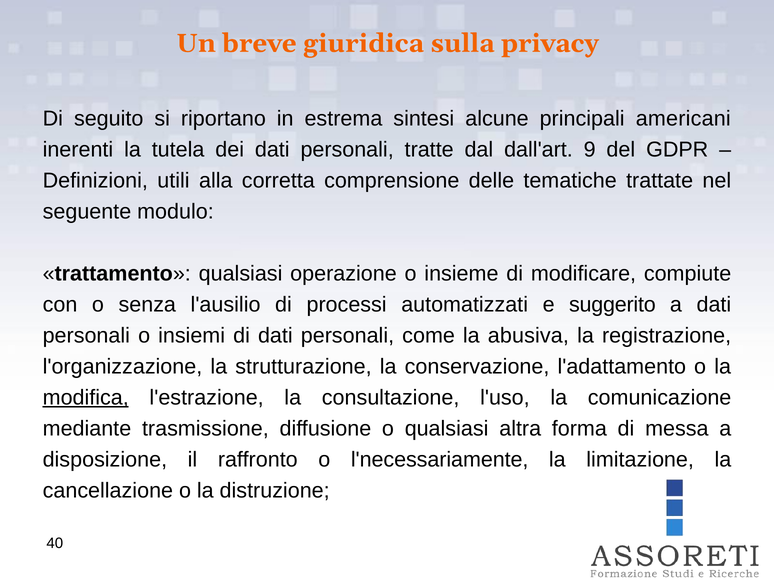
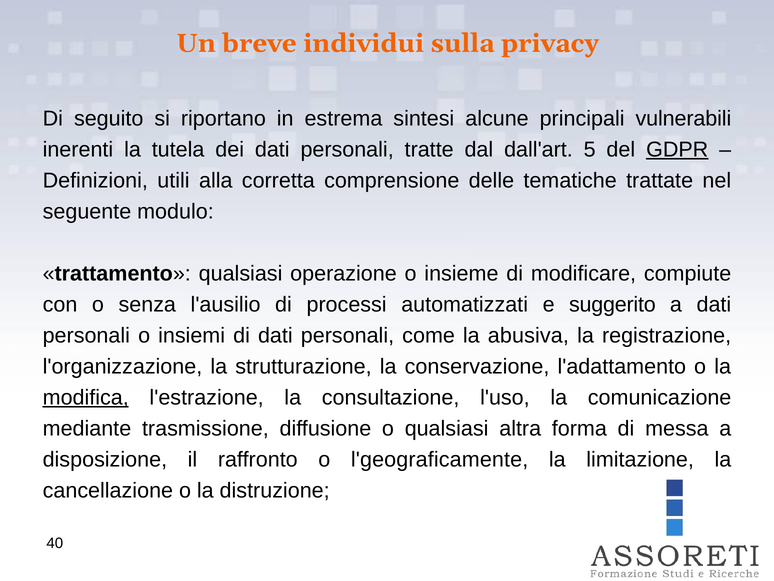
giuridica: giuridica -> individui (364, 43)
americani: americani -> vulnerabili (683, 119)
9: 9 -> 5 (590, 149)
GDPR underline: none -> present (677, 149)
l'necessariamente: l'necessariamente -> l'geograficamente (440, 459)
